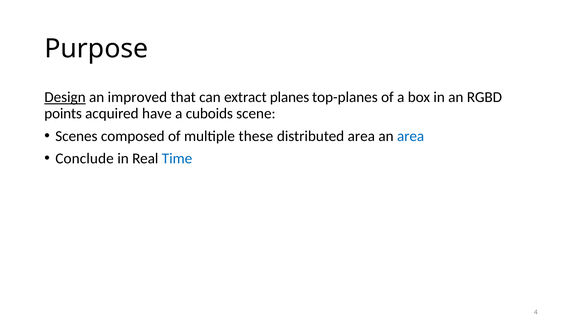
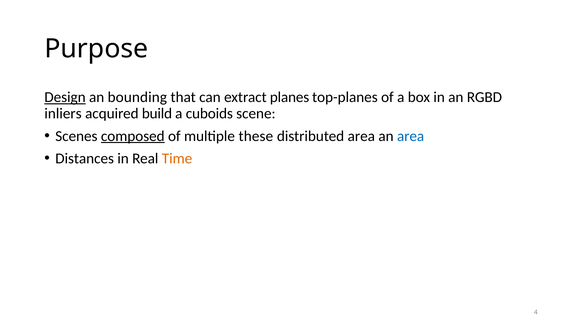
improved: improved -> bounding (137, 97)
points: points -> inliers (63, 114)
have: have -> build (157, 114)
composed underline: none -> present (133, 136)
Conclude: Conclude -> Distances (85, 159)
Time colour: blue -> orange (177, 159)
